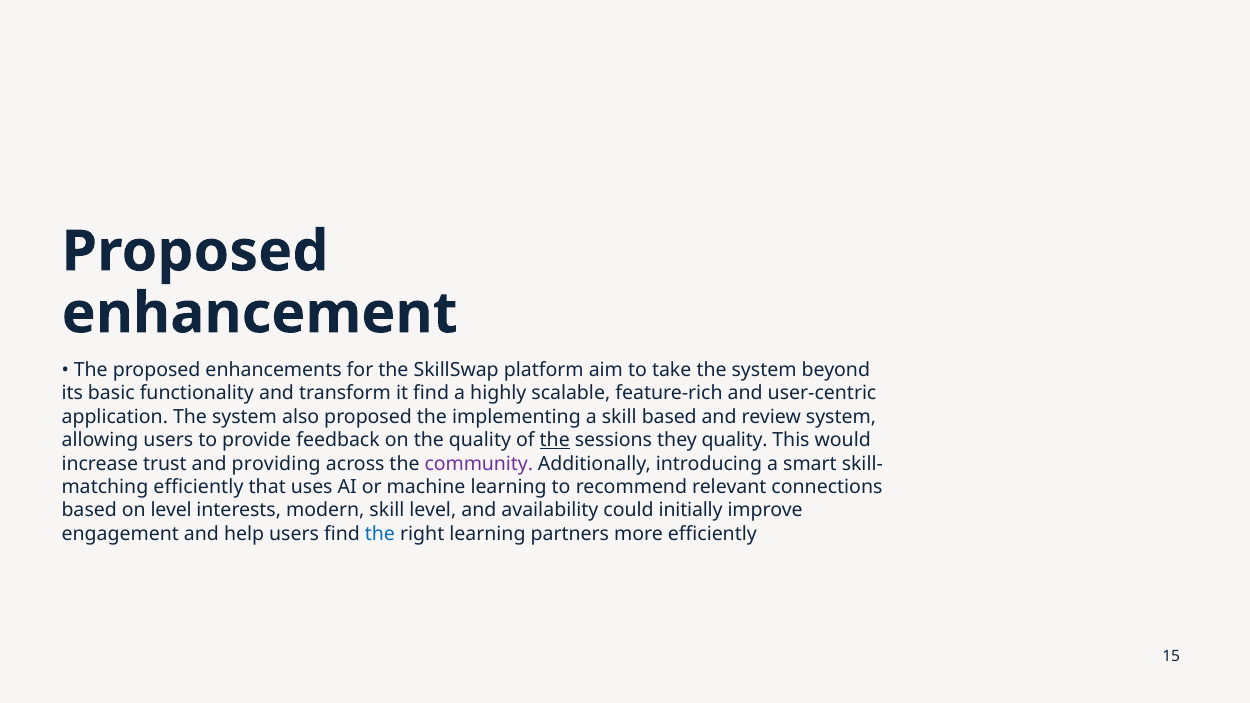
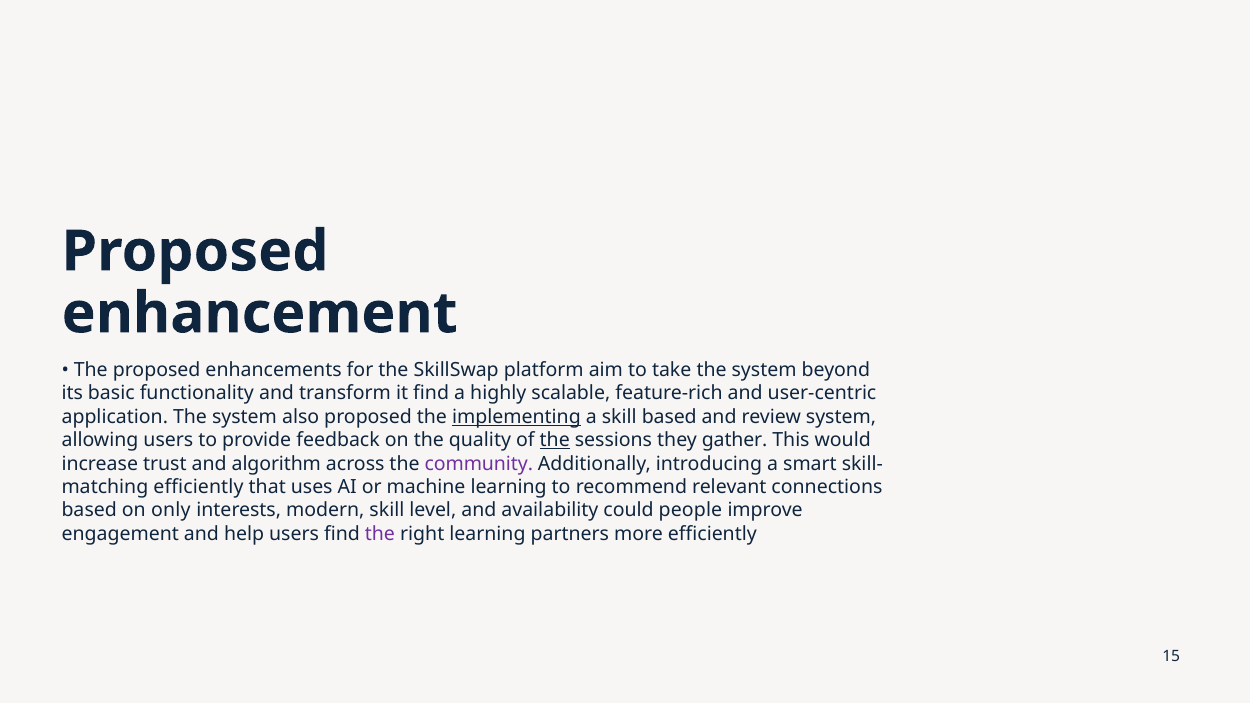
implementing underline: none -> present (516, 417)
they quality: quality -> gather (735, 440)
providing: providing -> algorithm (276, 464)
on level: level -> only (171, 511)
initially: initially -> people (690, 511)
the colour: blue -> purple (380, 534)
